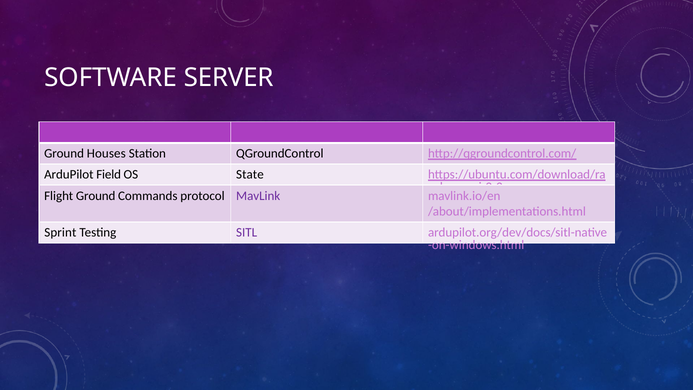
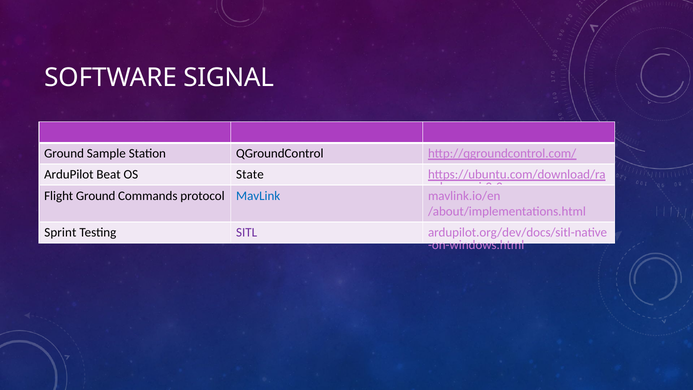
SERVER: SERVER -> SIGNAL (229, 78)
Houses: Houses -> Sample (106, 153)
Field: Field -> Beat (109, 175)
MavLink colour: purple -> blue (258, 196)
